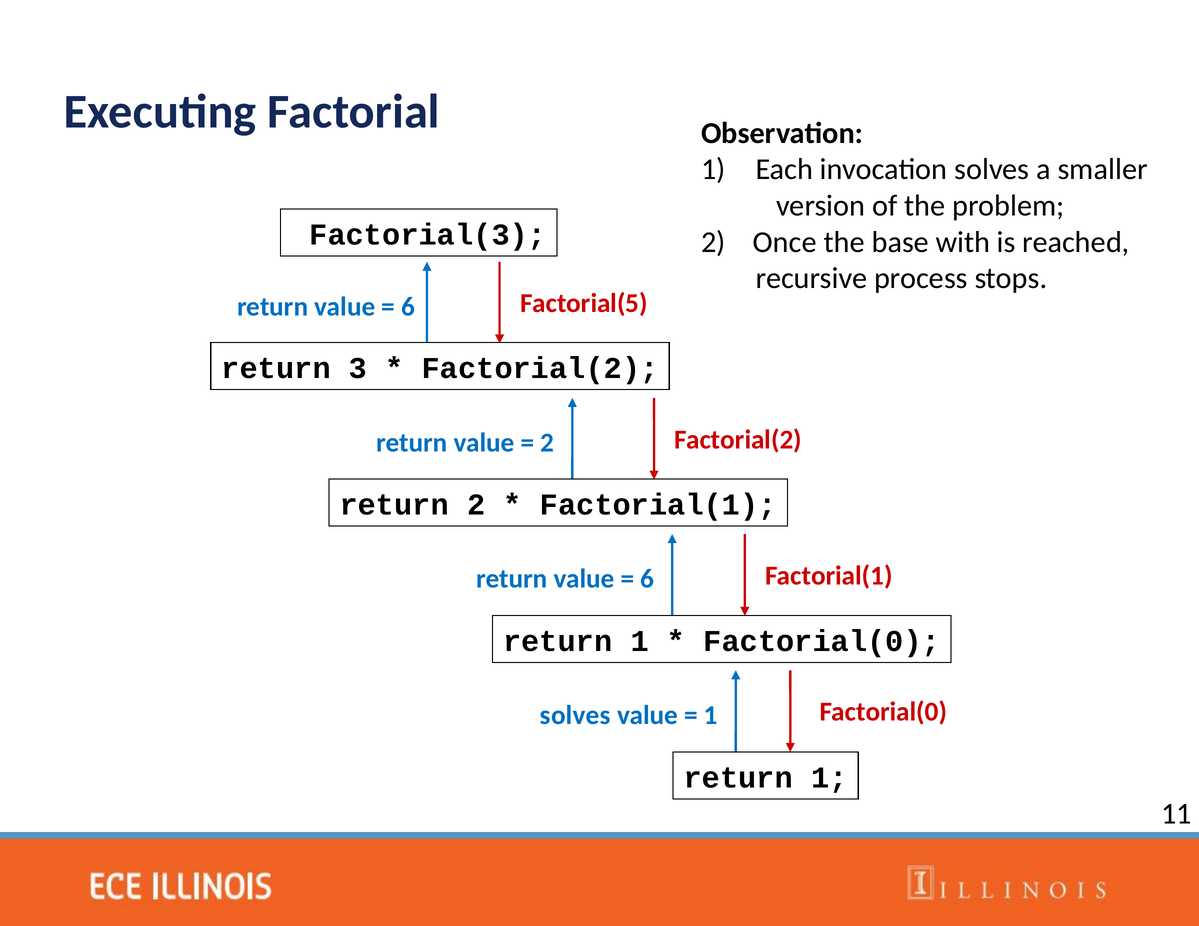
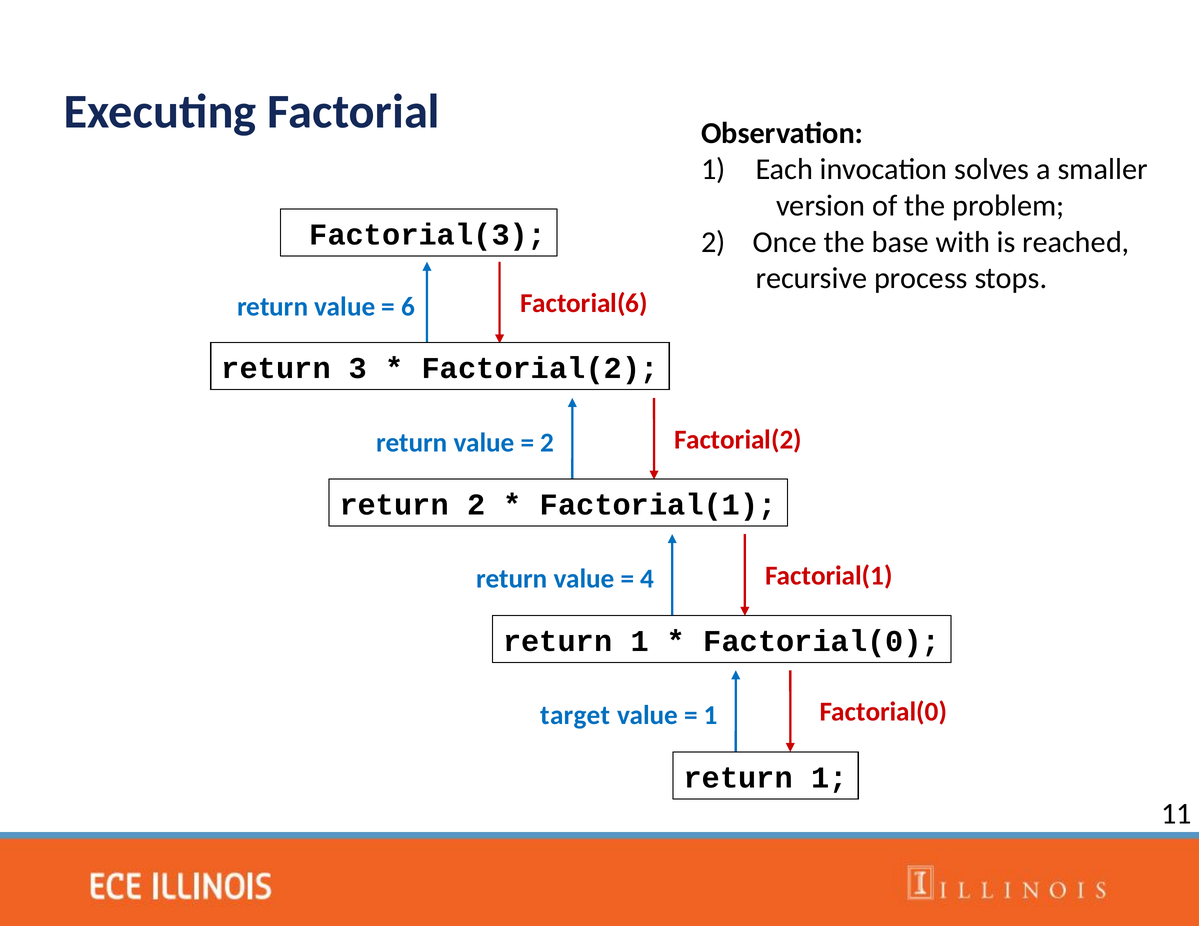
Factorial(5: Factorial(5 -> Factorial(6 (584, 304)
6: 6 -> 4 (647, 579)
solves: solves -> target (575, 715)
